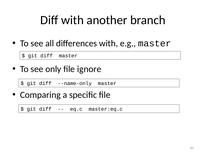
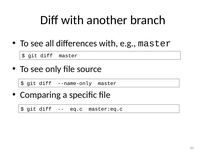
ignore: ignore -> source (89, 69)
